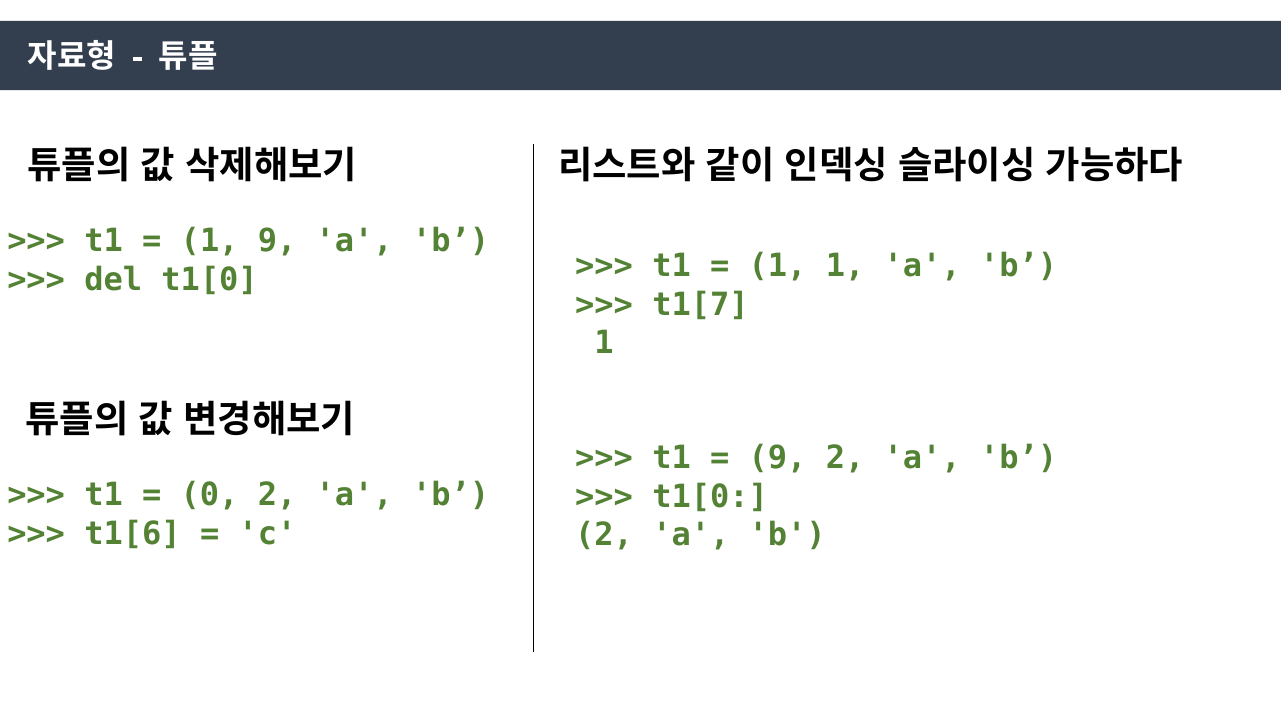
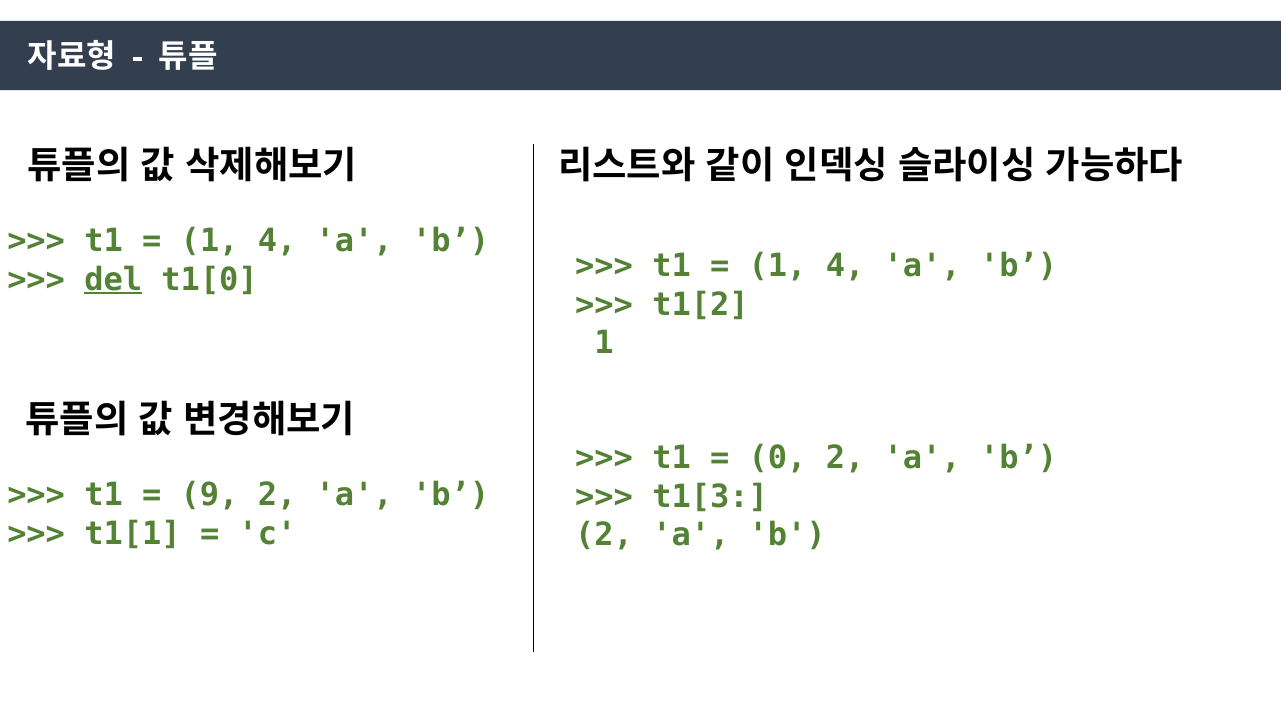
9: 9 -> 4 (277, 241)
1: 1 -> 4 (845, 266)
del underline: none -> present (113, 280)
t1[7: t1[7 -> t1[2 (700, 305)
9: 9 -> 0 (778, 459)
0: 0 -> 9 (210, 496)
t1[0: t1[0 -> t1[3 (710, 497)
t1[6: t1[6 -> t1[1 (133, 534)
